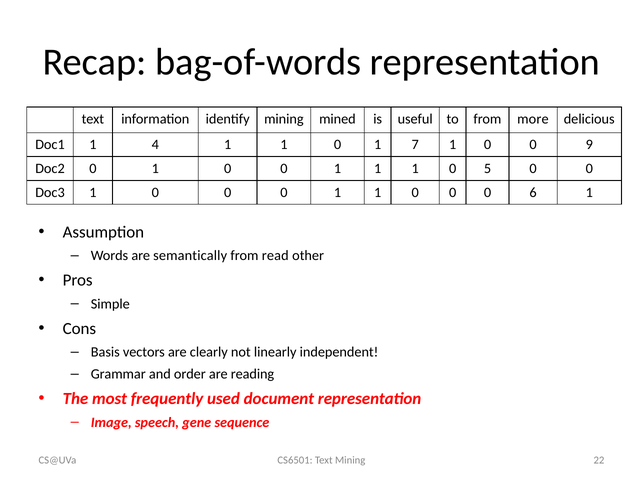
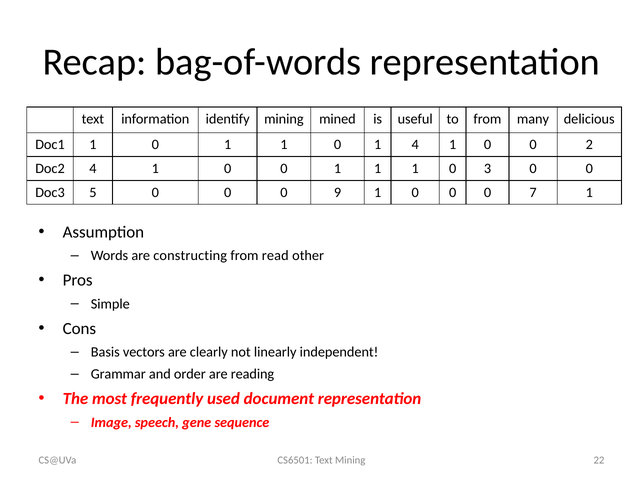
more: more -> many (533, 119)
Doc1 1 4: 4 -> 0 (155, 145)
1 7: 7 -> 4 (415, 145)
9: 9 -> 2 (589, 145)
Doc2 0: 0 -> 4 (93, 169)
5: 5 -> 3 (488, 169)
Doc3 1: 1 -> 5 (93, 193)
0 0 0 1: 1 -> 9 (337, 193)
6: 6 -> 7 (533, 193)
semantically: semantically -> constructing (190, 256)
